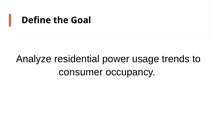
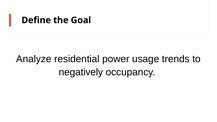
consumer: consumer -> negatively (81, 72)
